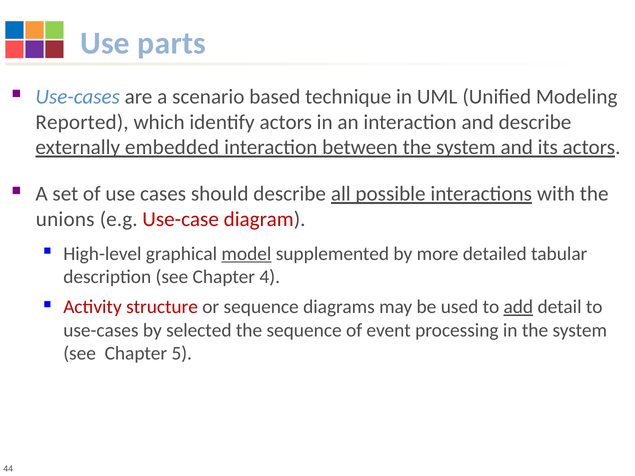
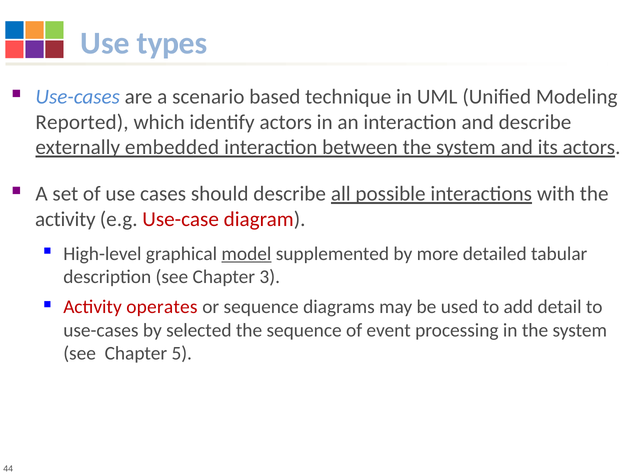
parts: parts -> types (172, 43)
unions: unions -> activity (65, 219)
4: 4 -> 3 (270, 277)
structure: structure -> operates (162, 307)
add underline: present -> none (518, 307)
